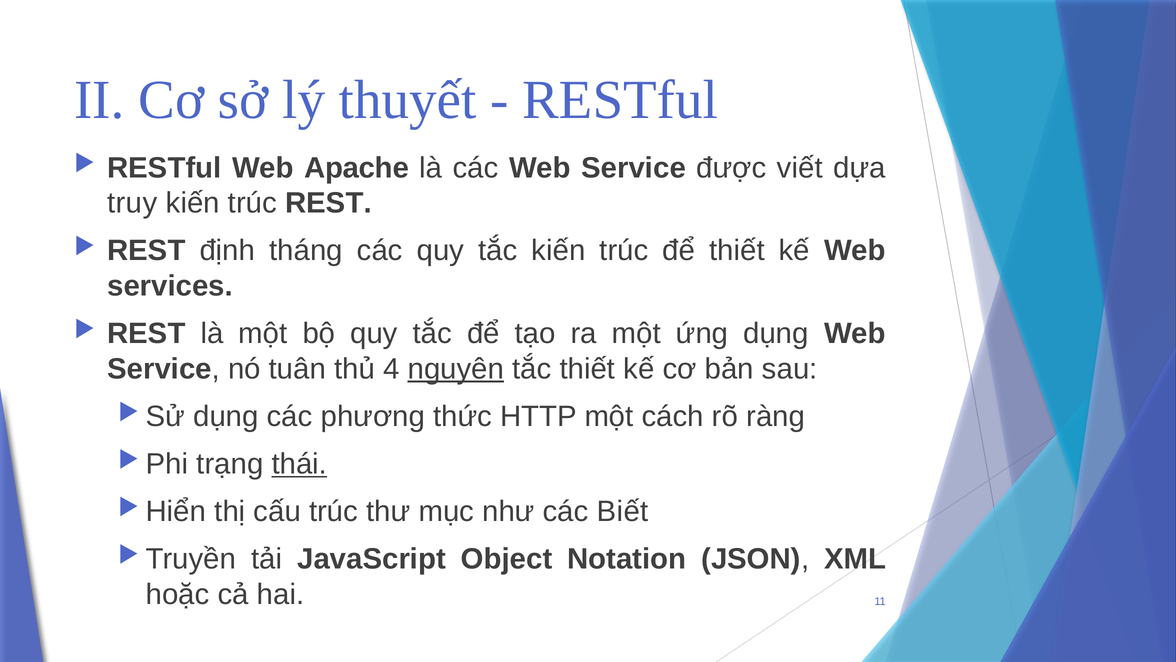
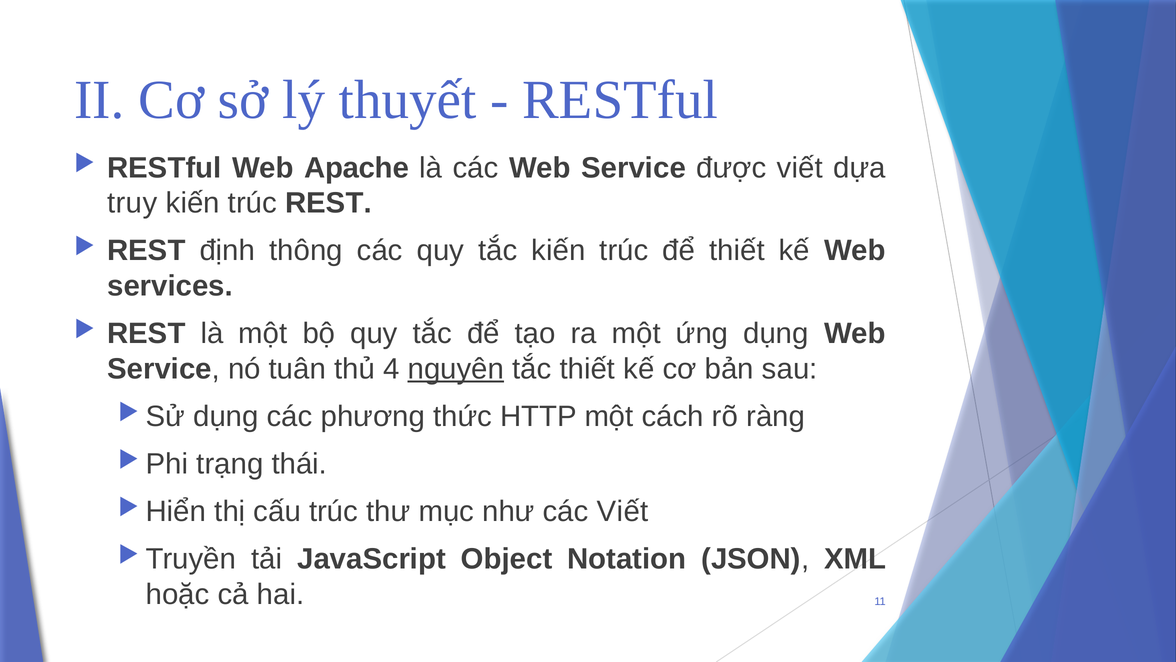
tháng: tháng -> thông (306, 251)
thái underline: present -> none (299, 464)
các Biết: Biết -> Viết (623, 511)
